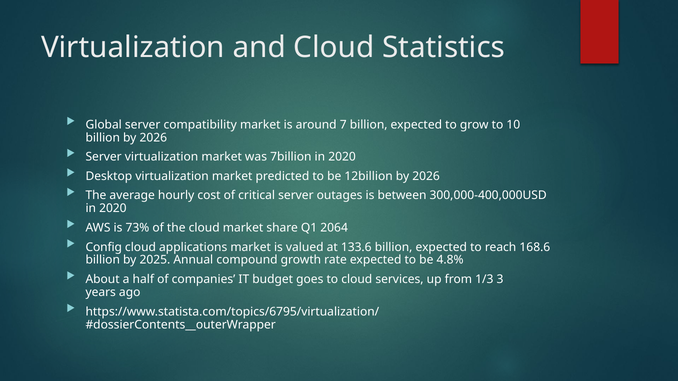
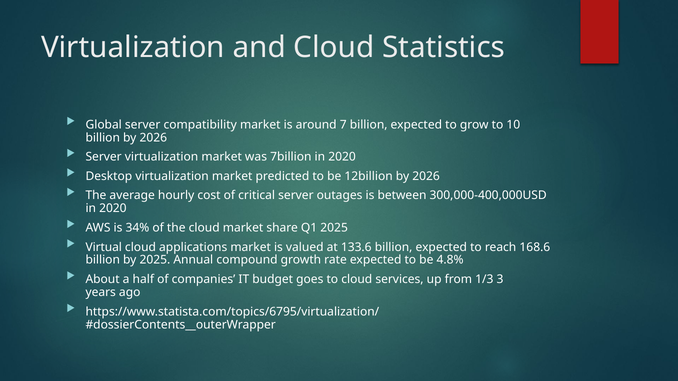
73%: 73% -> 34% (137, 228)
Q1 2064: 2064 -> 2025 (334, 228)
Config: Config -> Virtual (104, 247)
